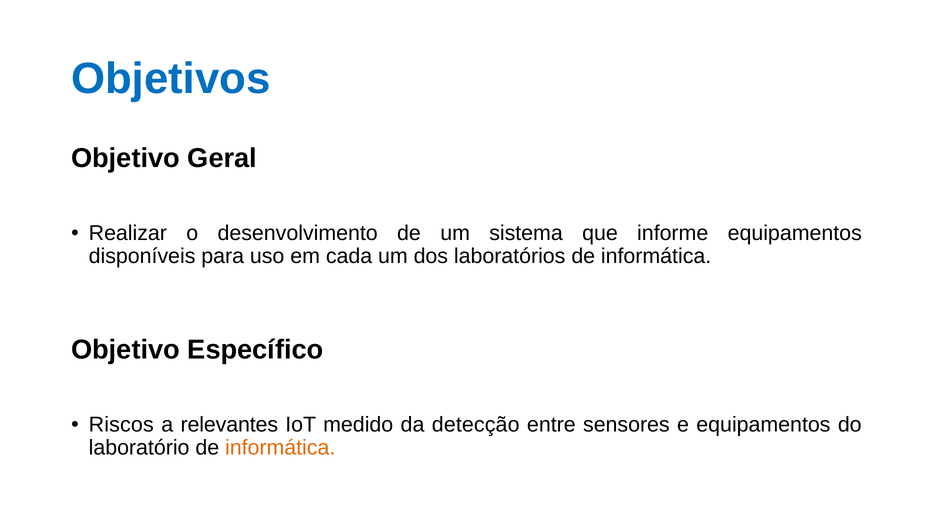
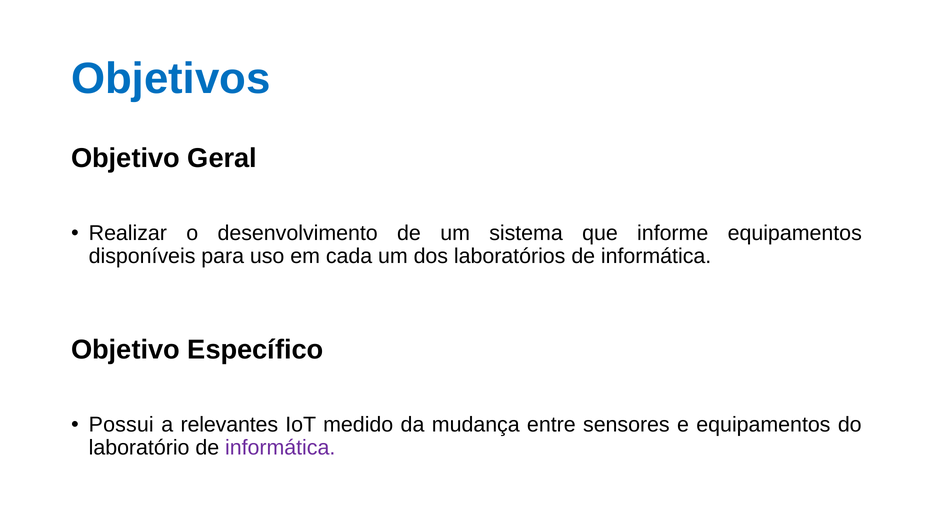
Riscos: Riscos -> Possui (121, 424)
detecção: detecção -> mudança (476, 424)
informática colour: orange -> purple (280, 447)
